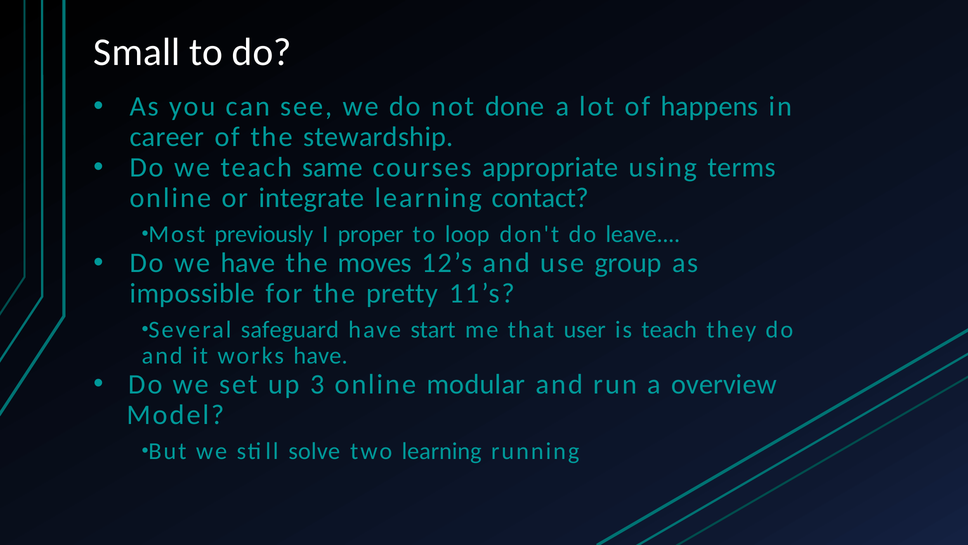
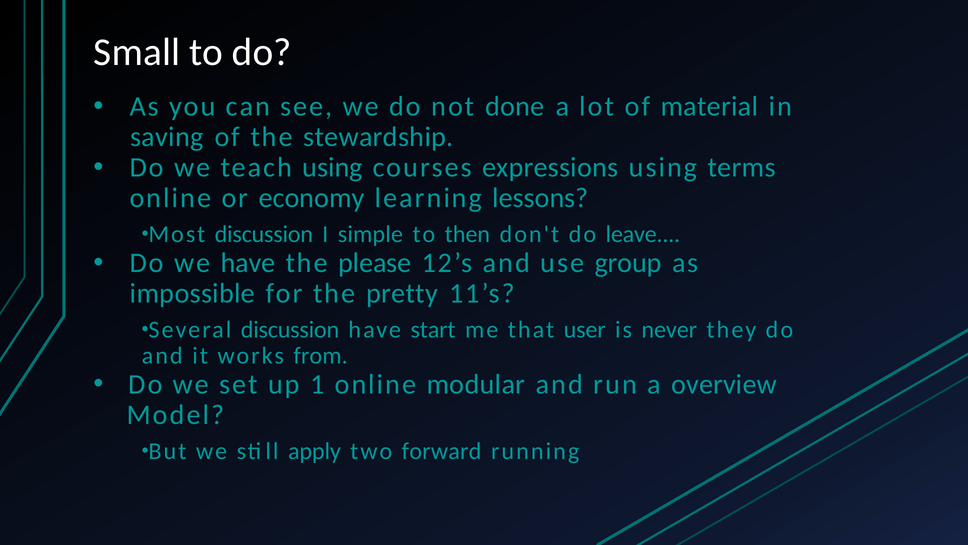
happens: happens -> material (709, 106)
career: career -> saving (167, 137)
teach same: same -> using (332, 167)
appropriate: appropriate -> expressions (550, 167)
integrate: integrate -> economy (312, 198)
contact: contact -> lessons (540, 198)
Most previously: previously -> discussion (264, 234)
proper: proper -> simple (370, 234)
loop: loop -> then (467, 234)
moves: moves -> please (375, 263)
Several safeguard: safeguard -> discussion (290, 330)
is teach: teach -> never (669, 330)
works have: have -> from (321, 356)
3: 3 -> 1 (317, 384)
solve: solve -> apply (314, 451)
two learning: learning -> forward (442, 451)
